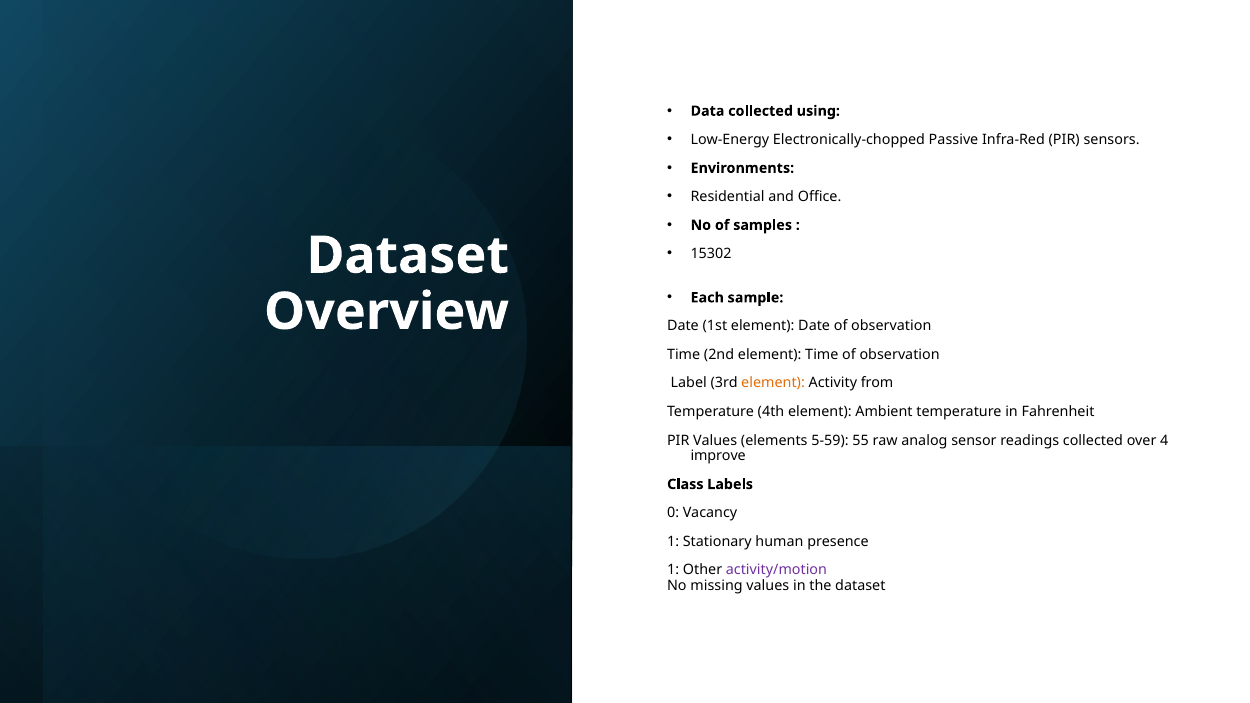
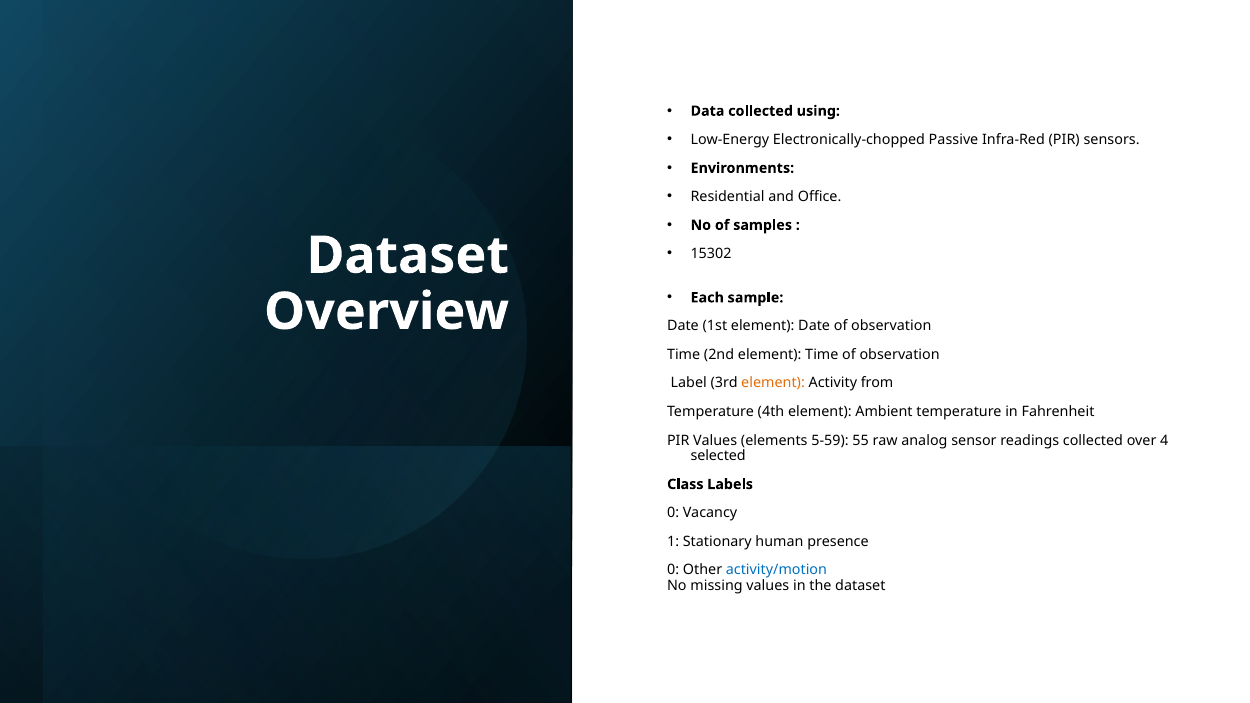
improve: improve -> selected (718, 456)
1: 1 -> 0 (673, 570)
activity/motion colour: purple -> blue (776, 570)
